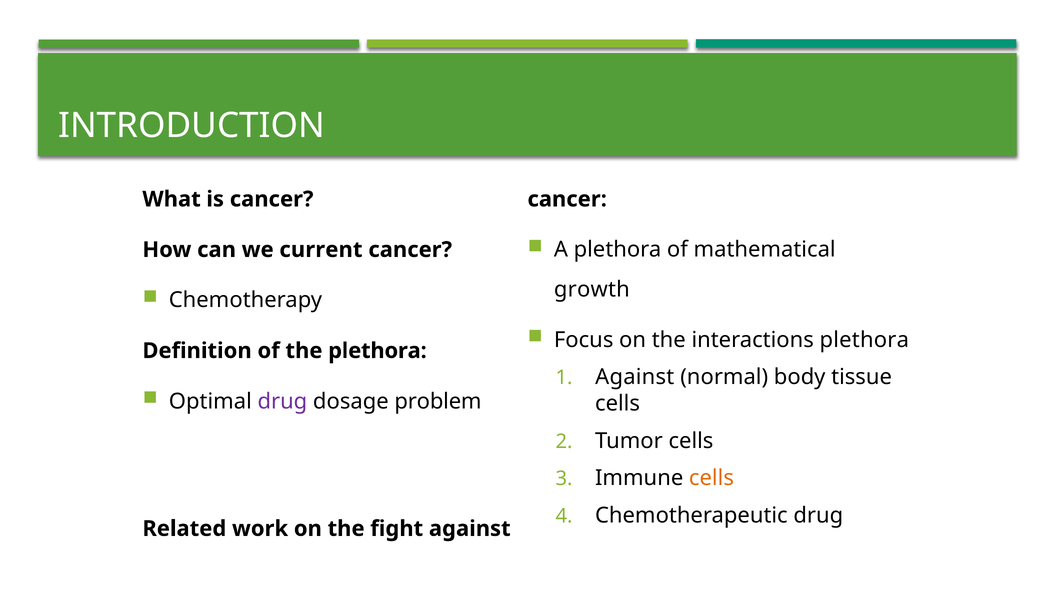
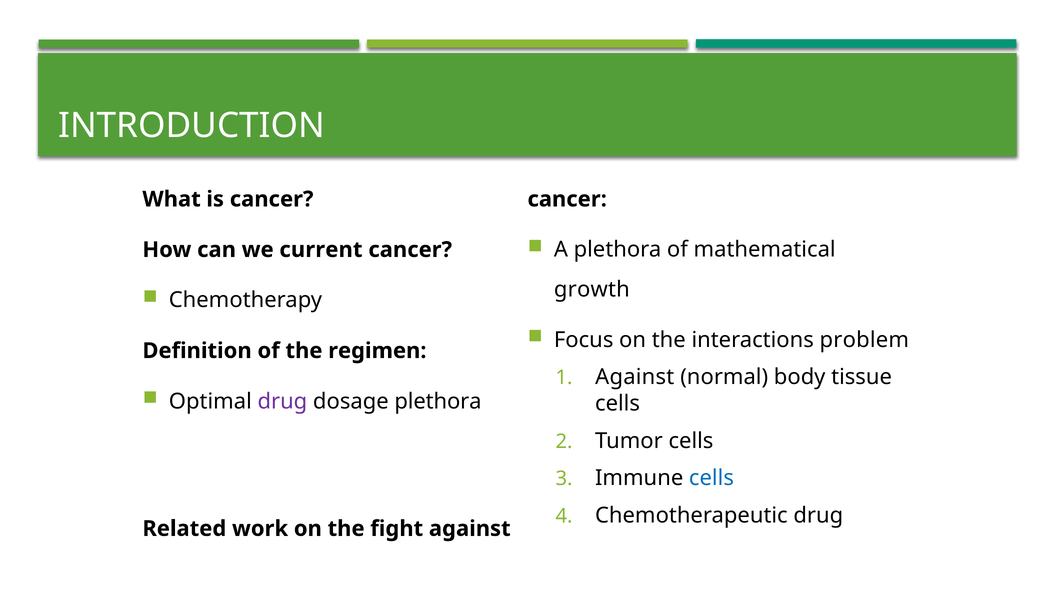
interactions plethora: plethora -> problem (864, 340)
the plethora: plethora -> regimen (377, 351)
dosage problem: problem -> plethora (438, 402)
cells colour: orange -> blue (711, 479)
